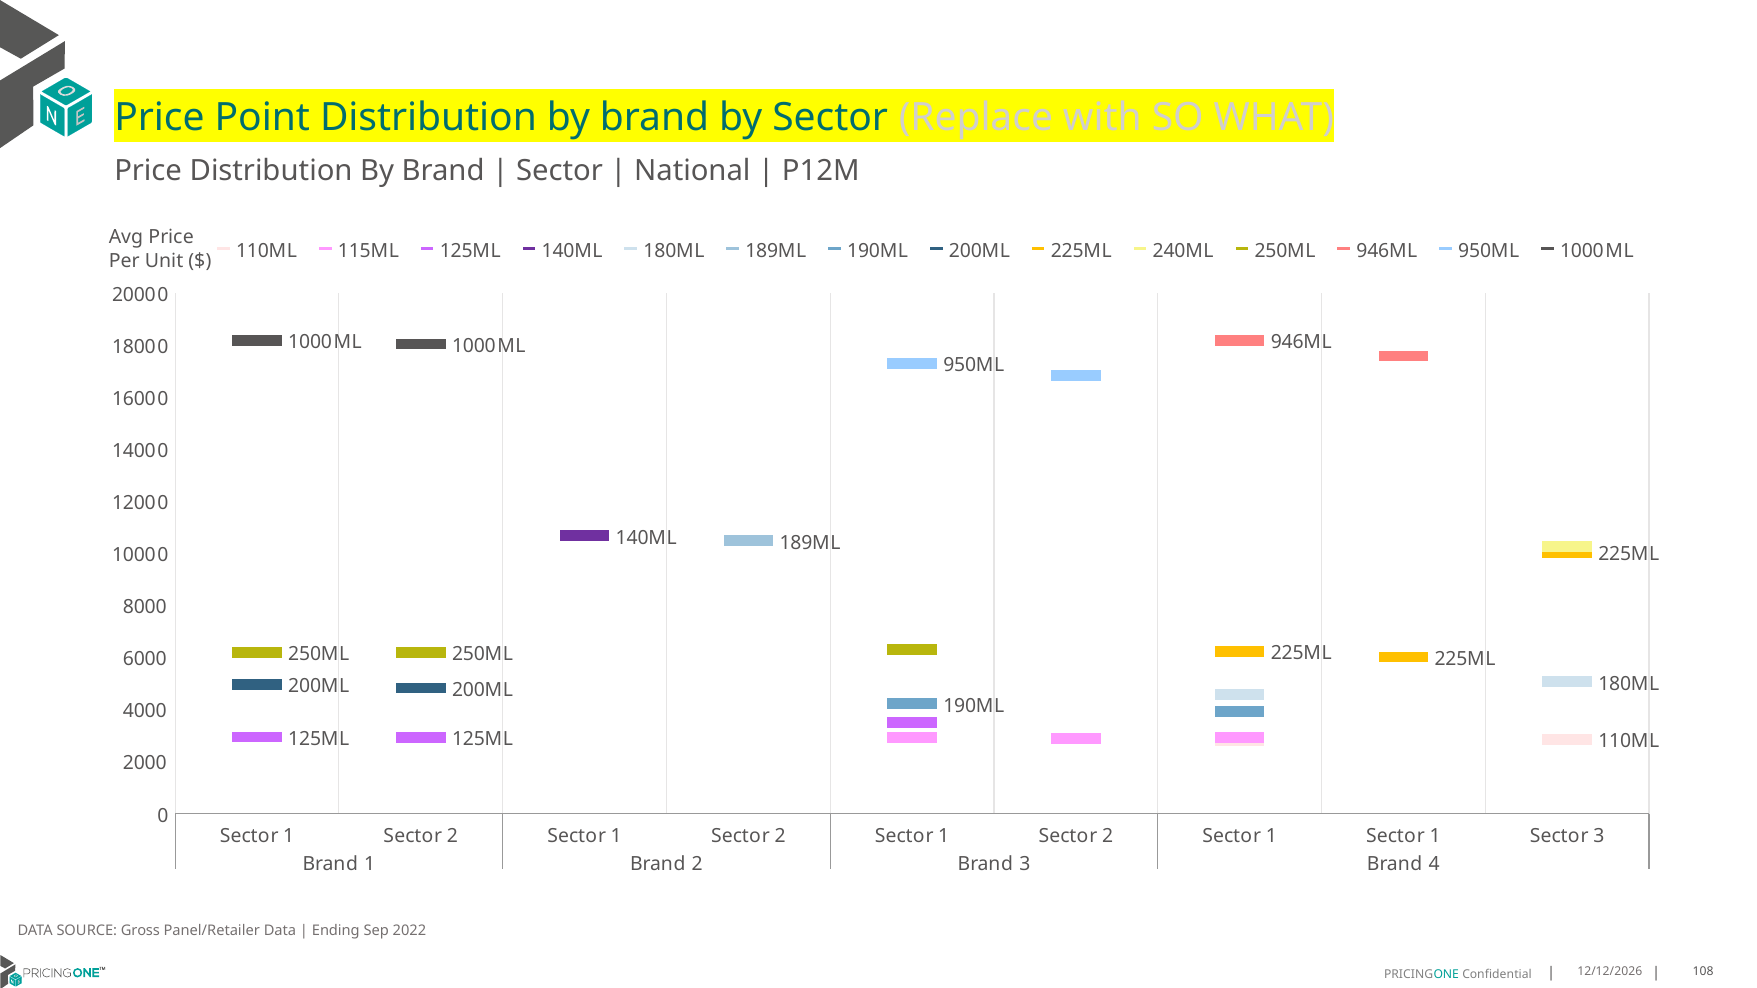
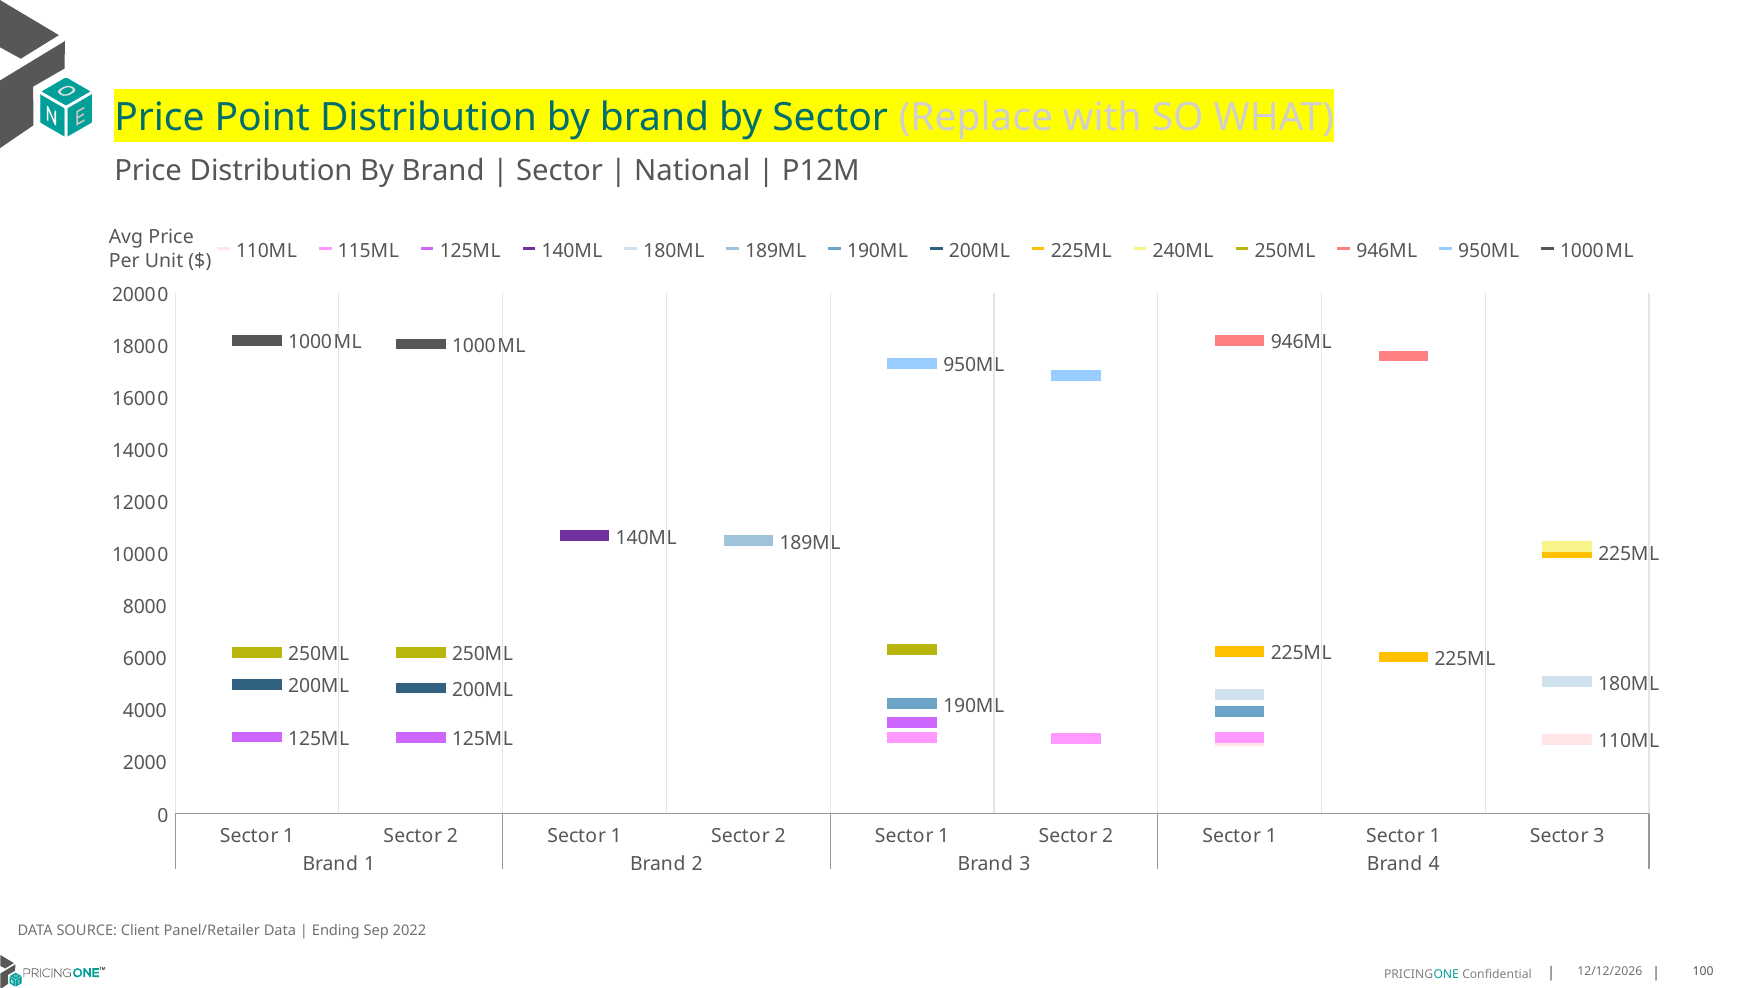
Gross: Gross -> Client (140, 931)
108: 108 -> 100 (1703, 972)
